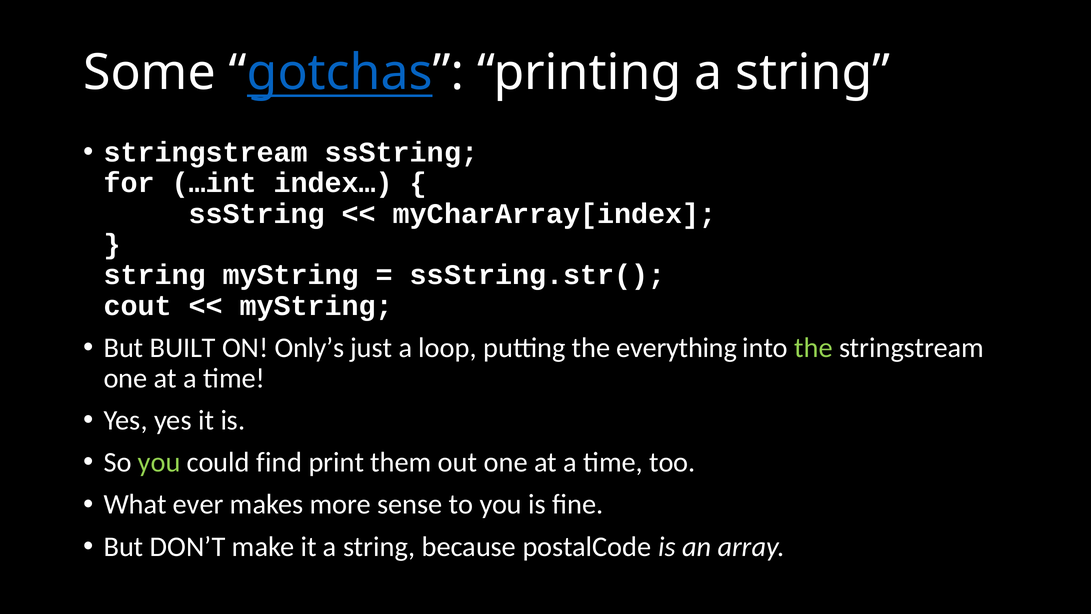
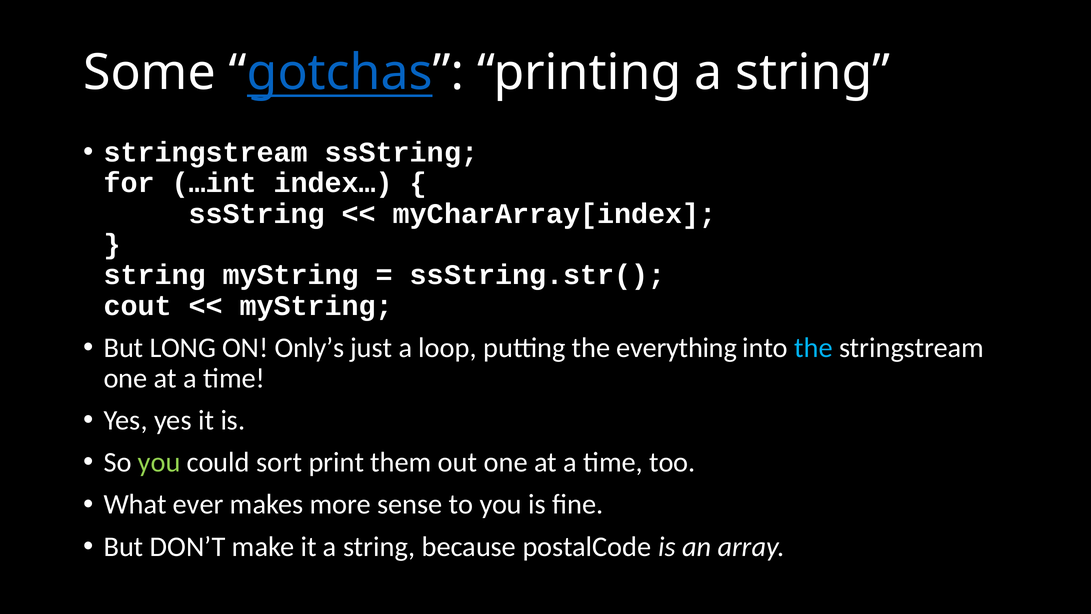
BUILT: BUILT -> LONG (183, 348)
the colour: light green -> light blue (813, 348)
find: find -> sort (279, 462)
